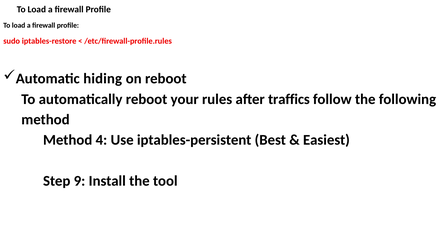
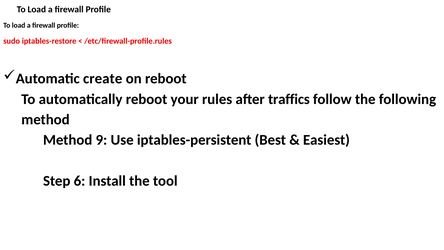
hiding: hiding -> create (103, 79)
4: 4 -> 9 (101, 140)
9: 9 -> 6 (80, 181)
